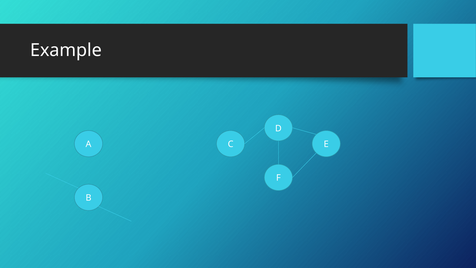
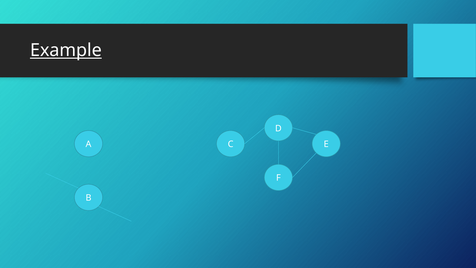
Example underline: none -> present (66, 50)
